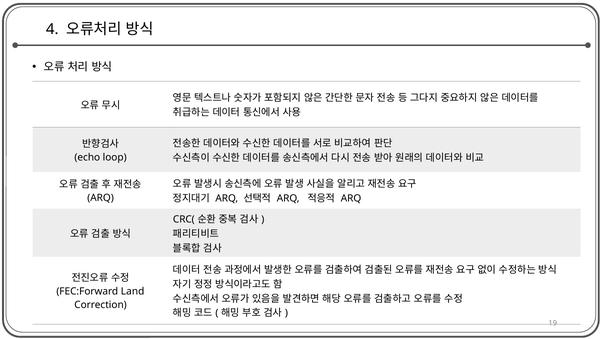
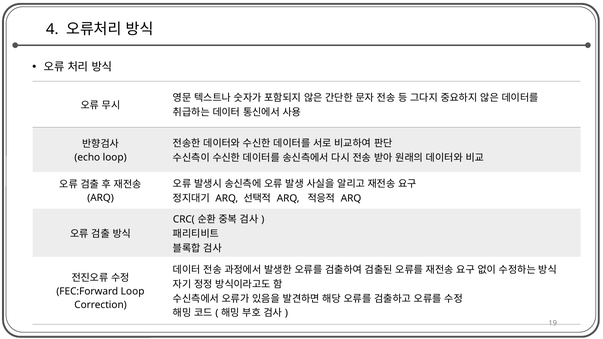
FEC:Forward Land: Land -> Loop (133, 292)
